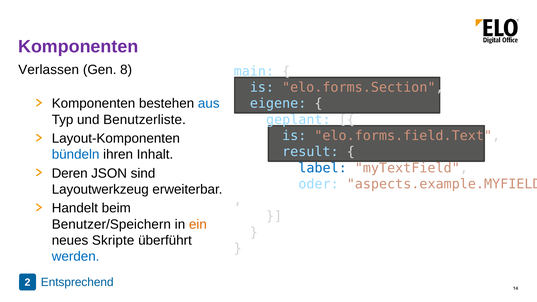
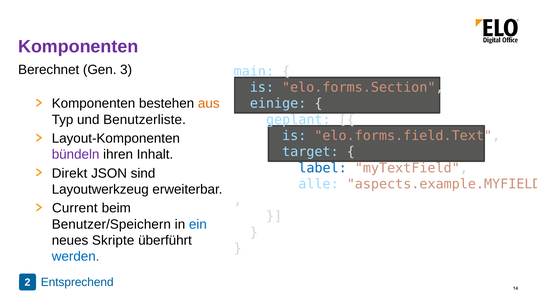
Verlassen: Verlassen -> Berechnet (49, 70)
8: 8 -> 3 (126, 70)
aus colour: blue -> orange (209, 103)
eigene: eigene -> einige (278, 104)
result: result -> target (310, 152)
bündeln colour: blue -> purple (76, 155)
Deren: Deren -> Direkt (70, 173)
oder: oder -> alle (319, 184)
Handelt: Handelt -> Current (75, 208)
ein colour: orange -> blue (198, 224)
